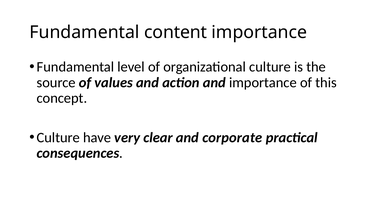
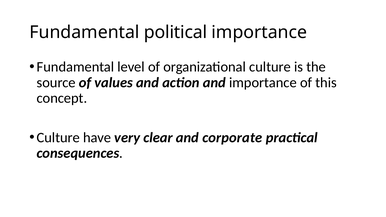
content: content -> political (176, 32)
